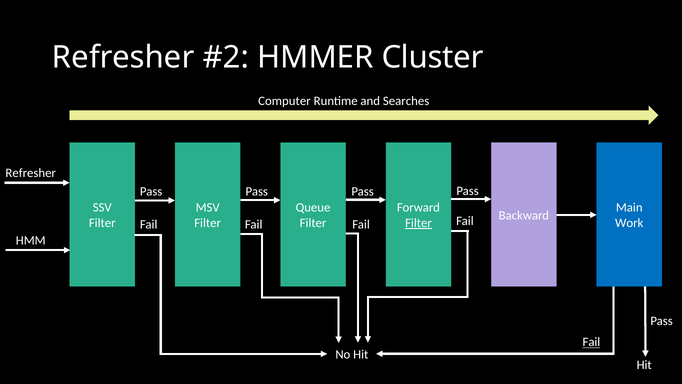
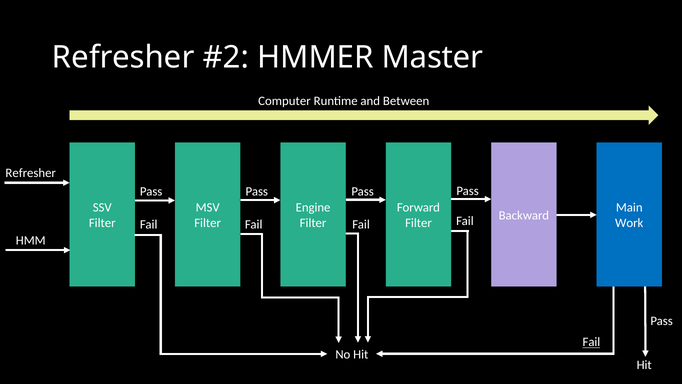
Cluster: Cluster -> Master (433, 57)
Searches: Searches -> Between (406, 101)
Queue: Queue -> Engine (313, 207)
Filter underline: present -> none (418, 223)
